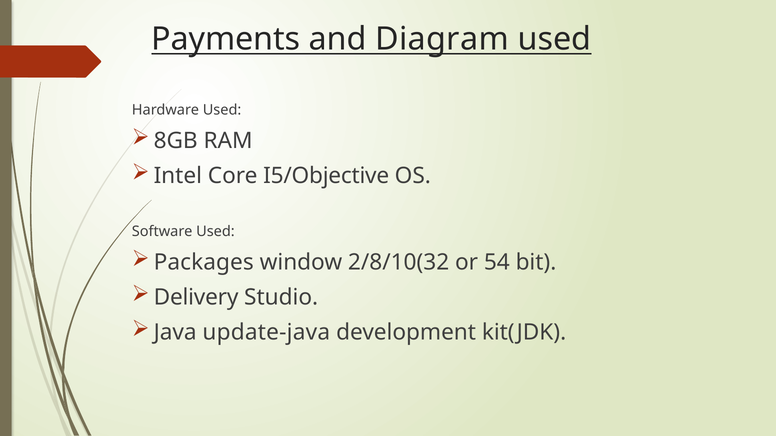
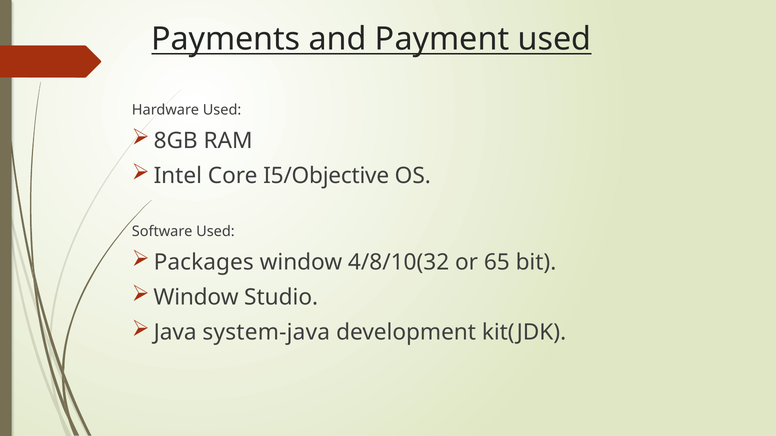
Diagram: Diagram -> Payment (442, 39)
2/8/10(32: 2/8/10(32 -> 4/8/10(32 (399, 263)
54: 54 -> 65 (497, 263)
Delivery: Delivery -> Window (196, 298)
update-java: update-java -> system-java (266, 333)
